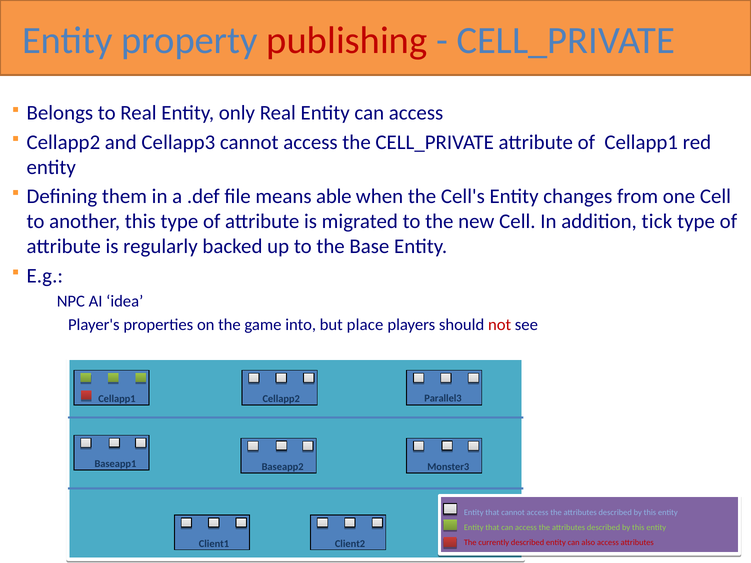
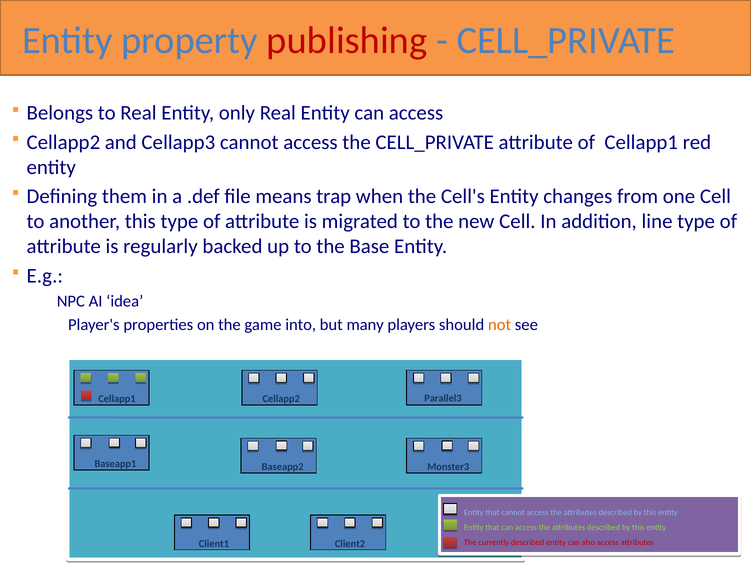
able: able -> trap (334, 197)
tick: tick -> line (657, 222)
place: place -> many (365, 325)
not colour: red -> orange (500, 325)
